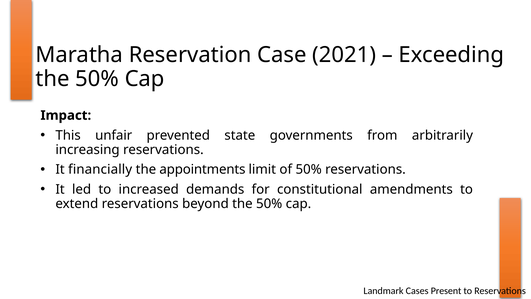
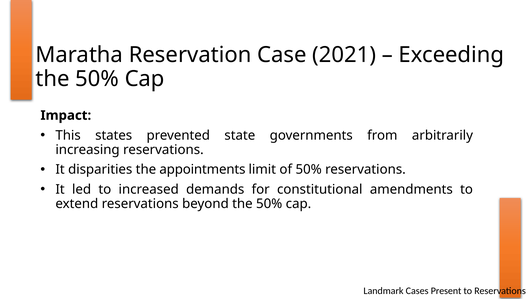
unfair: unfair -> states (114, 135)
financially: financially -> disparities (100, 169)
